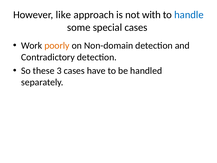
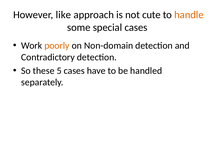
with: with -> cute (151, 15)
handle colour: blue -> orange (189, 15)
3: 3 -> 5 (59, 71)
